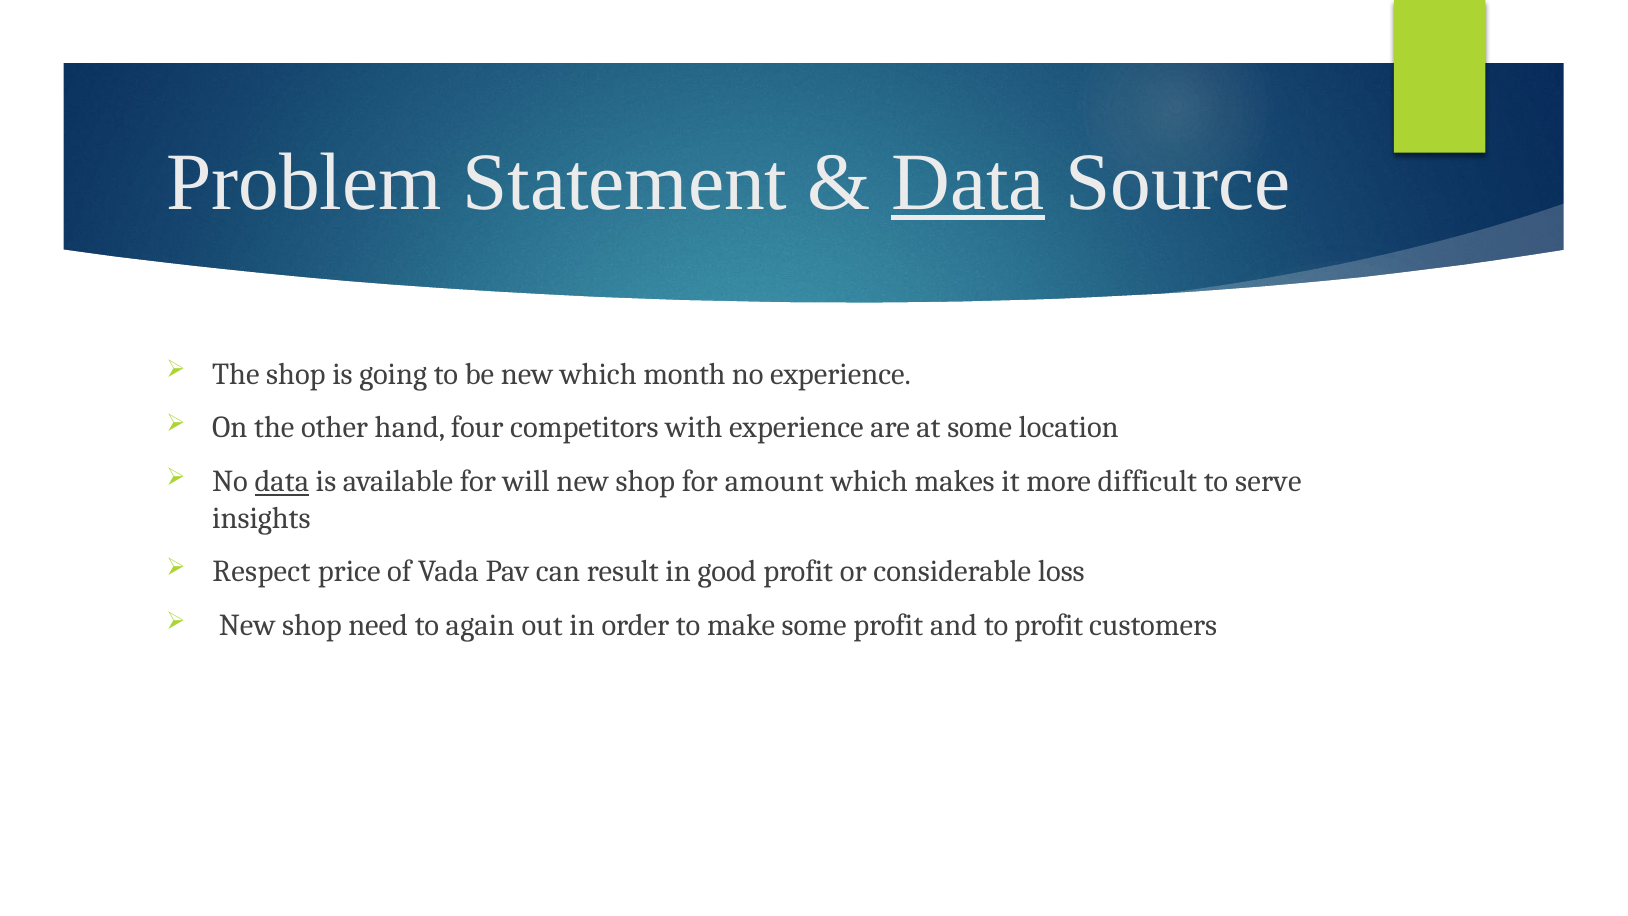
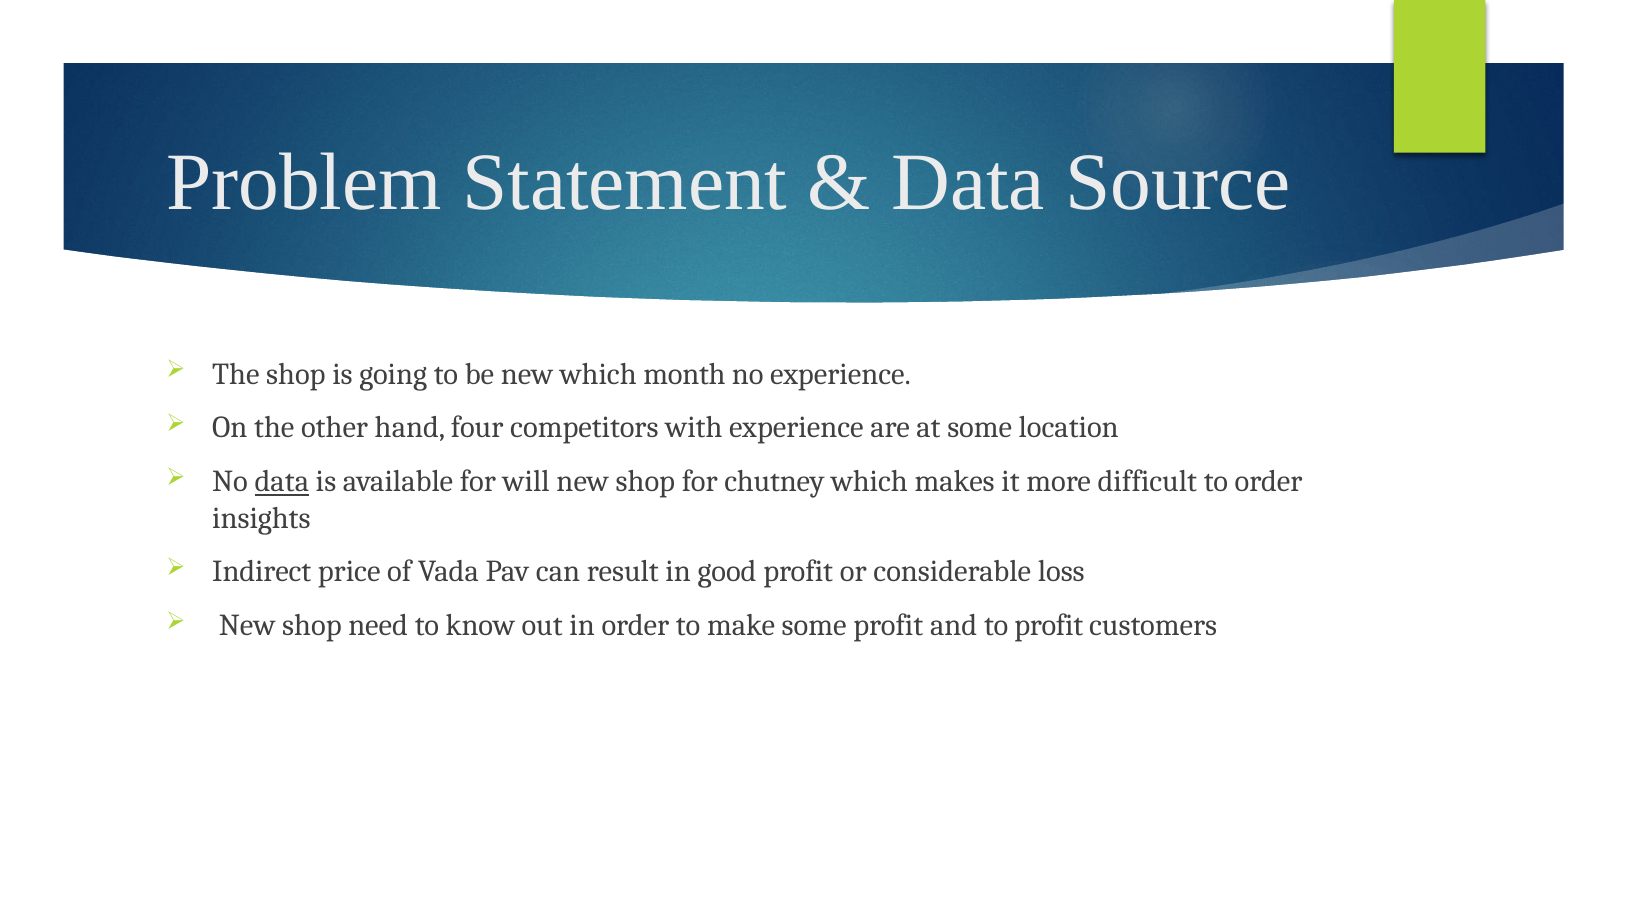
Data underline: present -> none (968, 183)
amount: amount -> chutney (774, 481)
to serve: serve -> order (1269, 481)
Respect: Respect -> Indirect (262, 572)
again: again -> know (480, 625)
